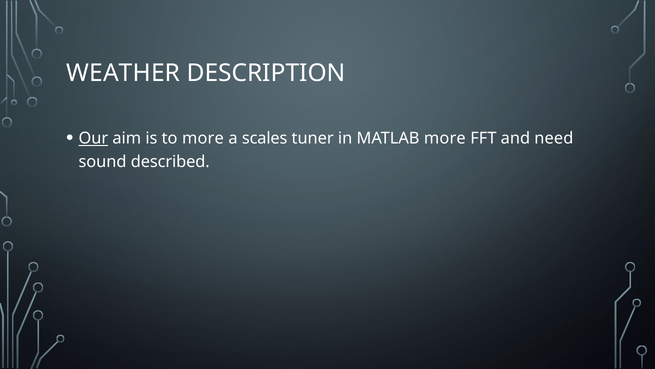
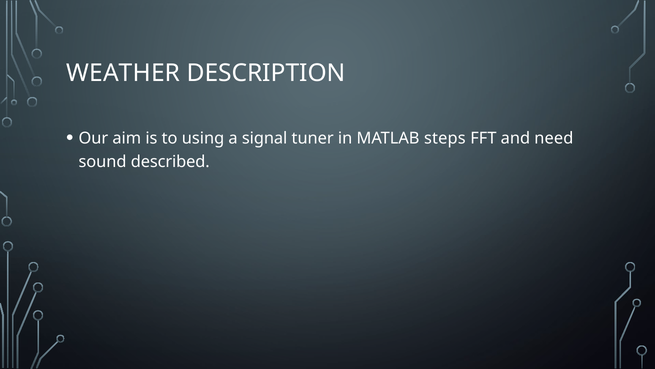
Our underline: present -> none (93, 138)
to more: more -> using (203, 138)
scales: scales -> signal (265, 138)
MATLAB more: more -> steps (445, 138)
